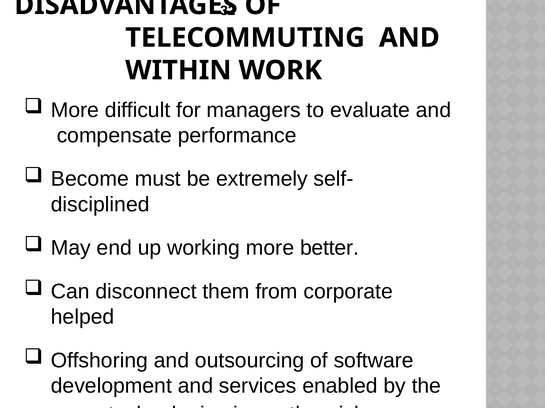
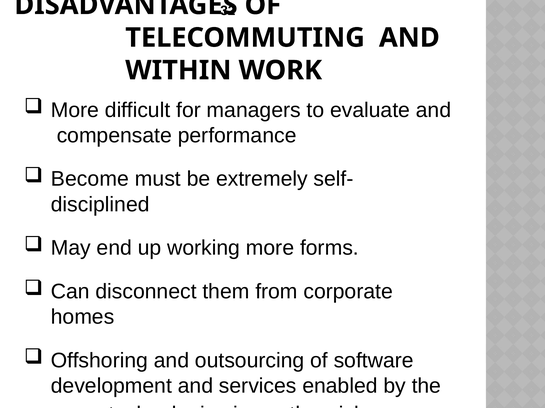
better: better -> forms (329, 248)
helped: helped -> homes (83, 317)
